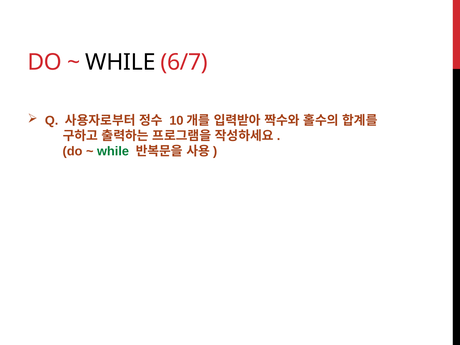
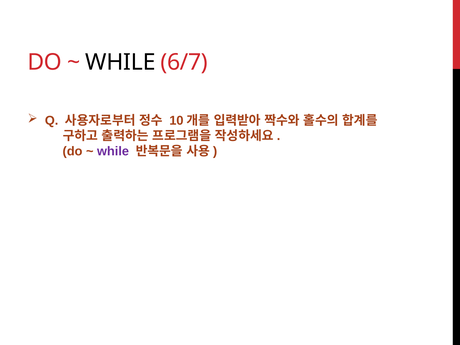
while colour: green -> purple (113, 151)
